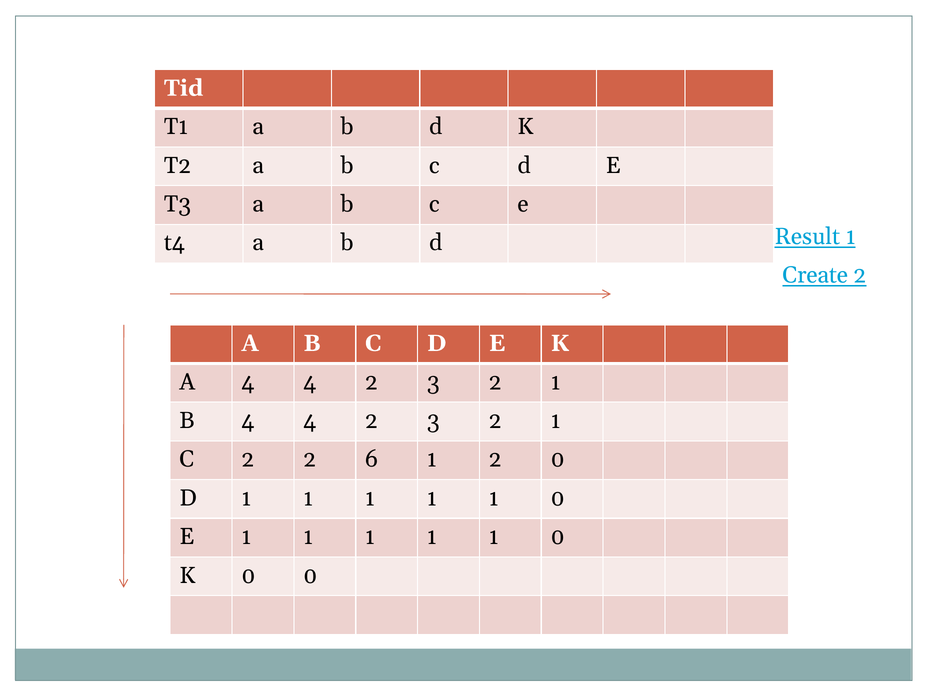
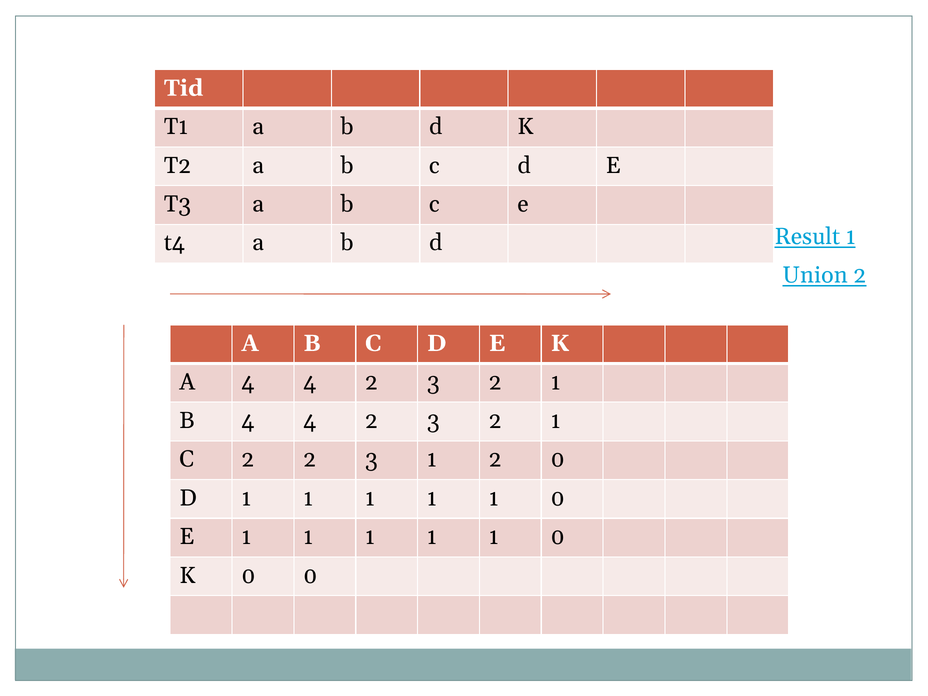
Create: Create -> Union (815, 275)
2 2 6: 6 -> 3 (371, 459)
